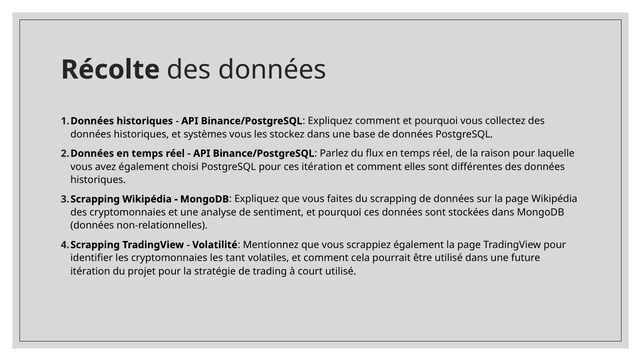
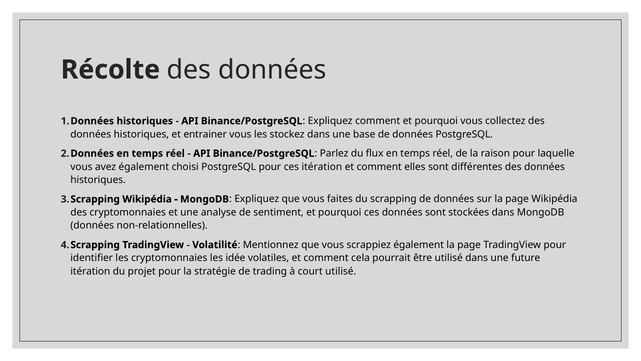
systèmes: systèmes -> entrainer (205, 134)
tant: tant -> idée (235, 258)
